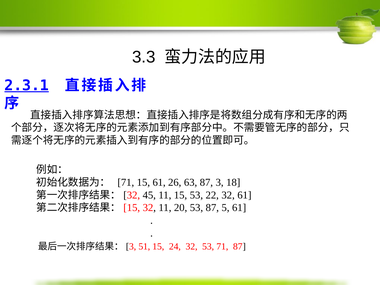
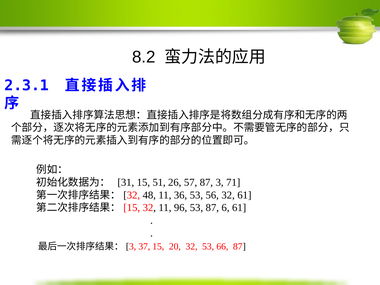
3.3: 3.3 -> 8.2 (144, 57)
2.3.1 underline: present -> none (27, 85)
71: 71 -> 31 (126, 182)
15 61: 61 -> 51 (159, 182)
63: 63 -> 57 (191, 182)
18: 18 -> 71 (233, 182)
45: 45 -> 48 (149, 195)
11 15: 15 -> 36 (181, 195)
22: 22 -> 56 (212, 195)
20: 20 -> 96 (181, 208)
5: 5 -> 6 (226, 208)
51: 51 -> 37 (144, 246)
24: 24 -> 20 (175, 246)
53 71: 71 -> 66 (222, 246)
